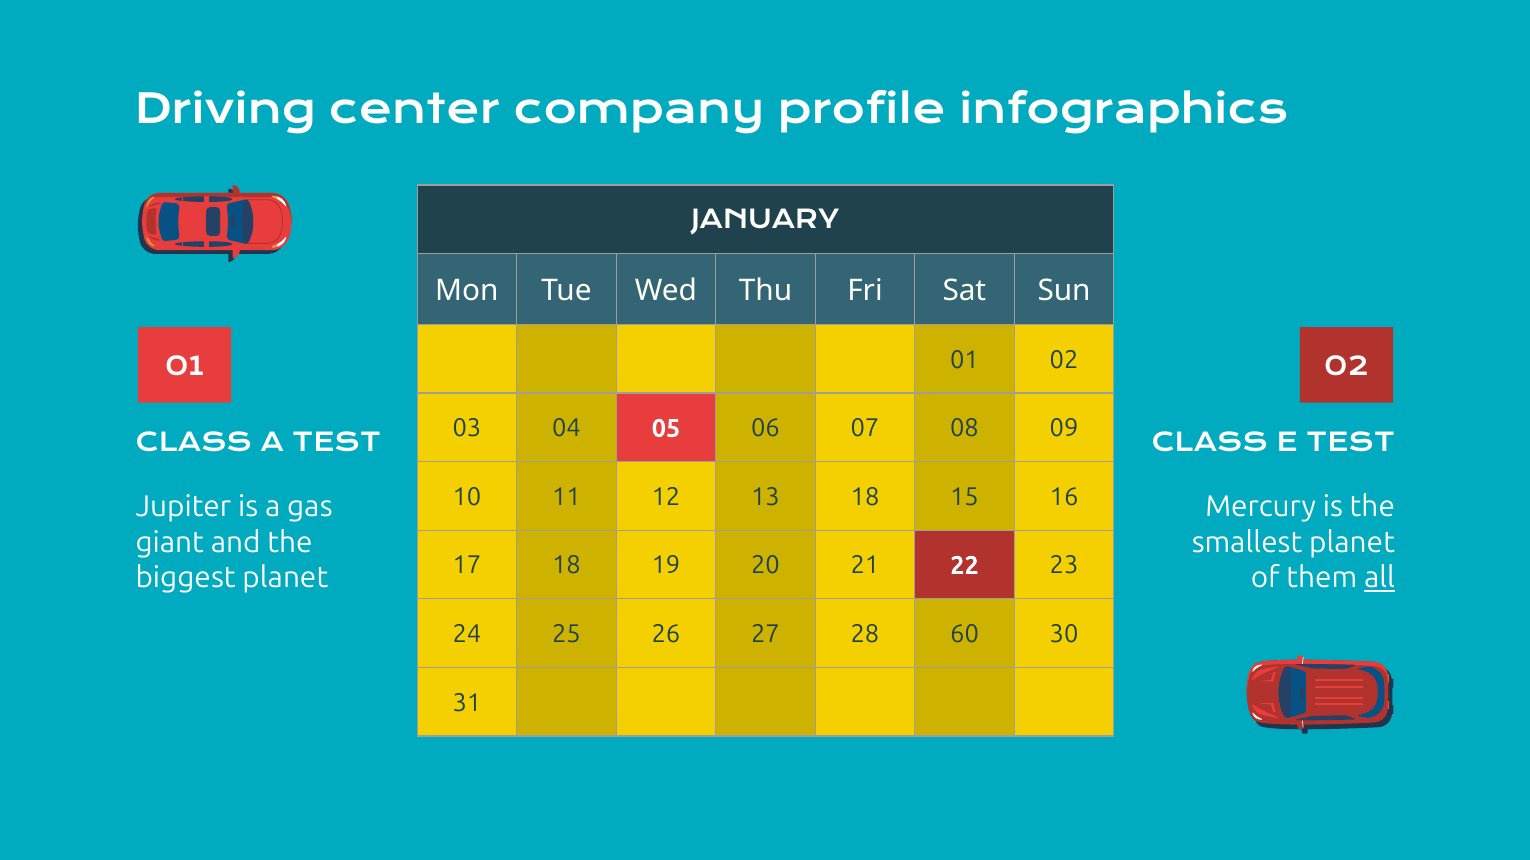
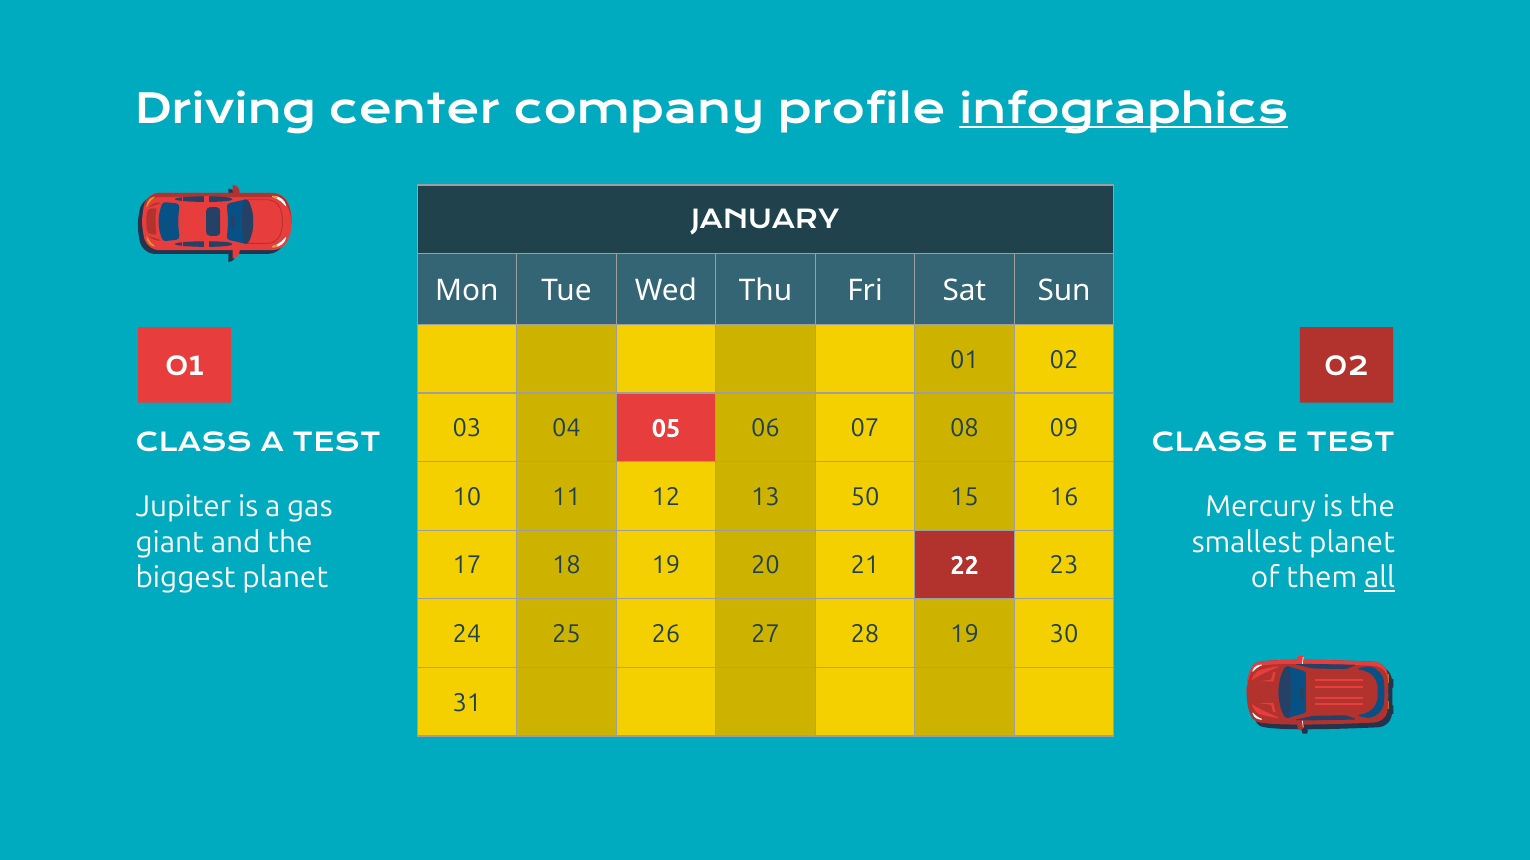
infographics underline: none -> present (1123, 110)
13 18: 18 -> 50 (865, 497)
28 60: 60 -> 19 (965, 635)
